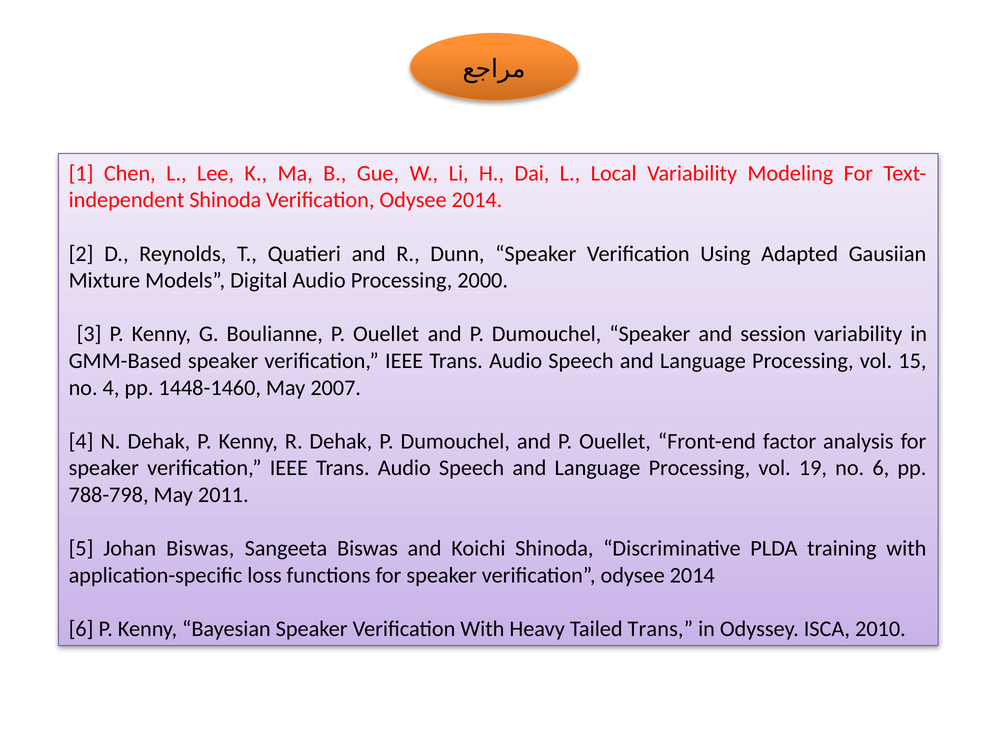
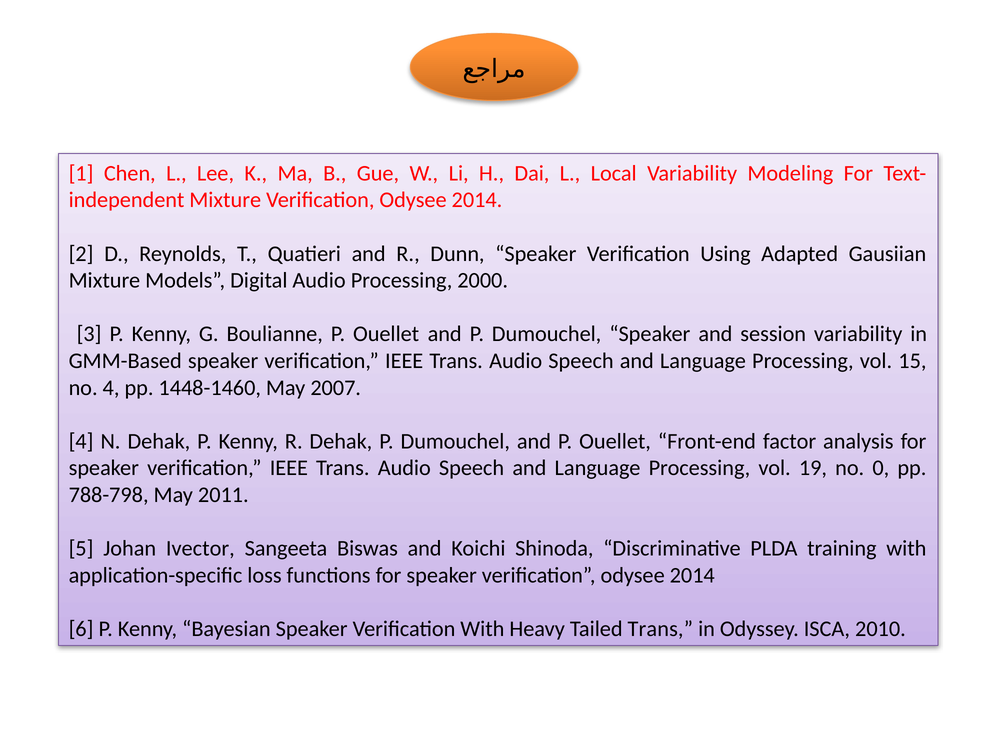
Shinoda: Shinoda -> Mixture (225, 200)
no 6: 6 -> 0 (881, 468)
Johan Biswas: Biswas -> Ivector (200, 548)
